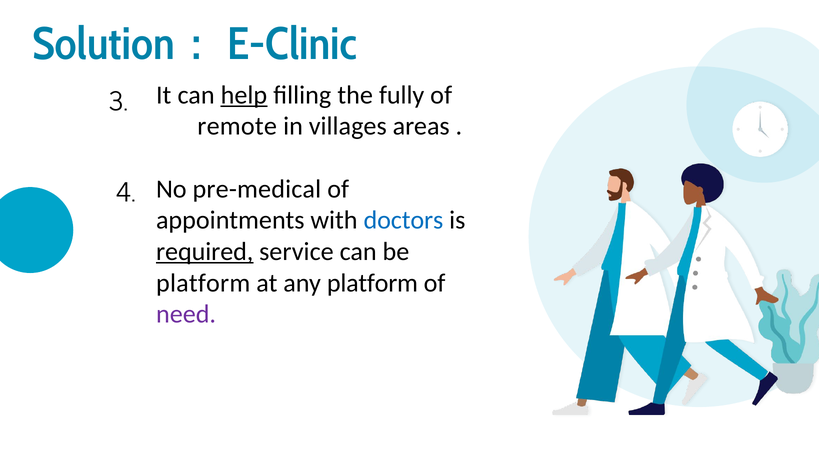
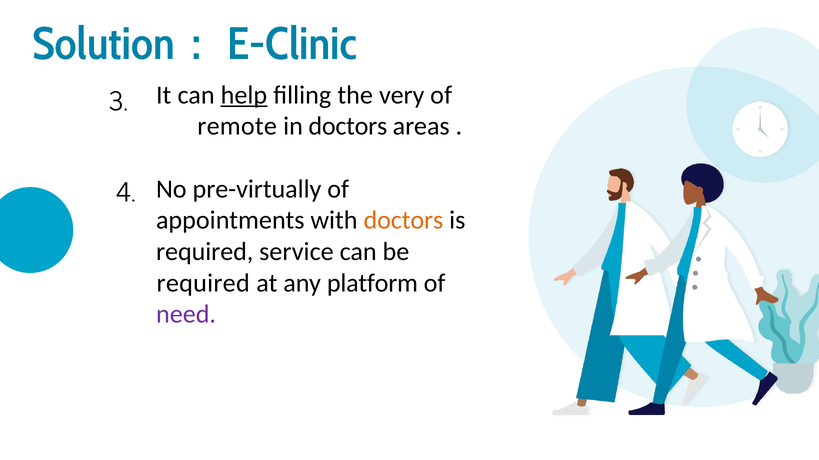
fully: fully -> very (402, 95)
in villages: villages -> doctors (348, 127)
pre-medical: pre-medical -> pre-virtually (257, 189)
doctors colour: blue -> orange (403, 221)
required underline: present -> none (205, 252)
platform: platform -> required (203, 283)
